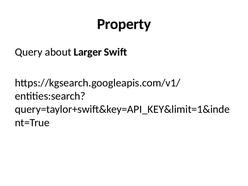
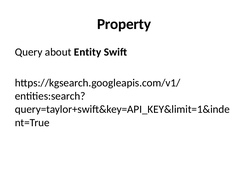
Larger: Larger -> Entity (88, 52)
